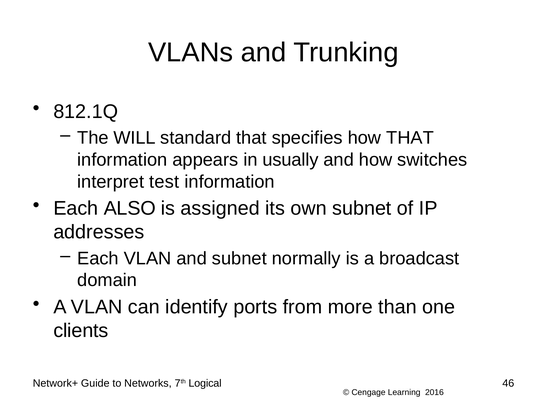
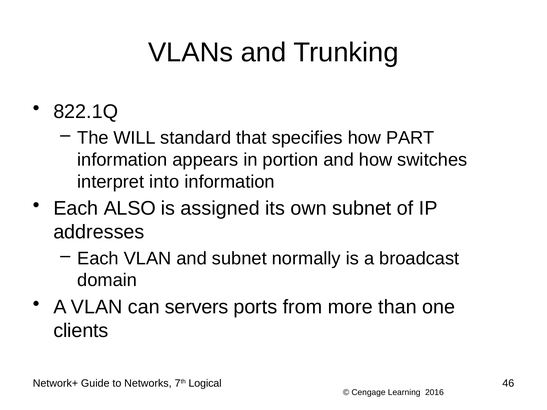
812.1Q: 812.1Q -> 822.1Q (86, 112)
how THAT: THAT -> PART (410, 138)
usually: usually -> portion (290, 160)
test: test -> into (164, 182)
identify: identify -> servers (197, 307)
